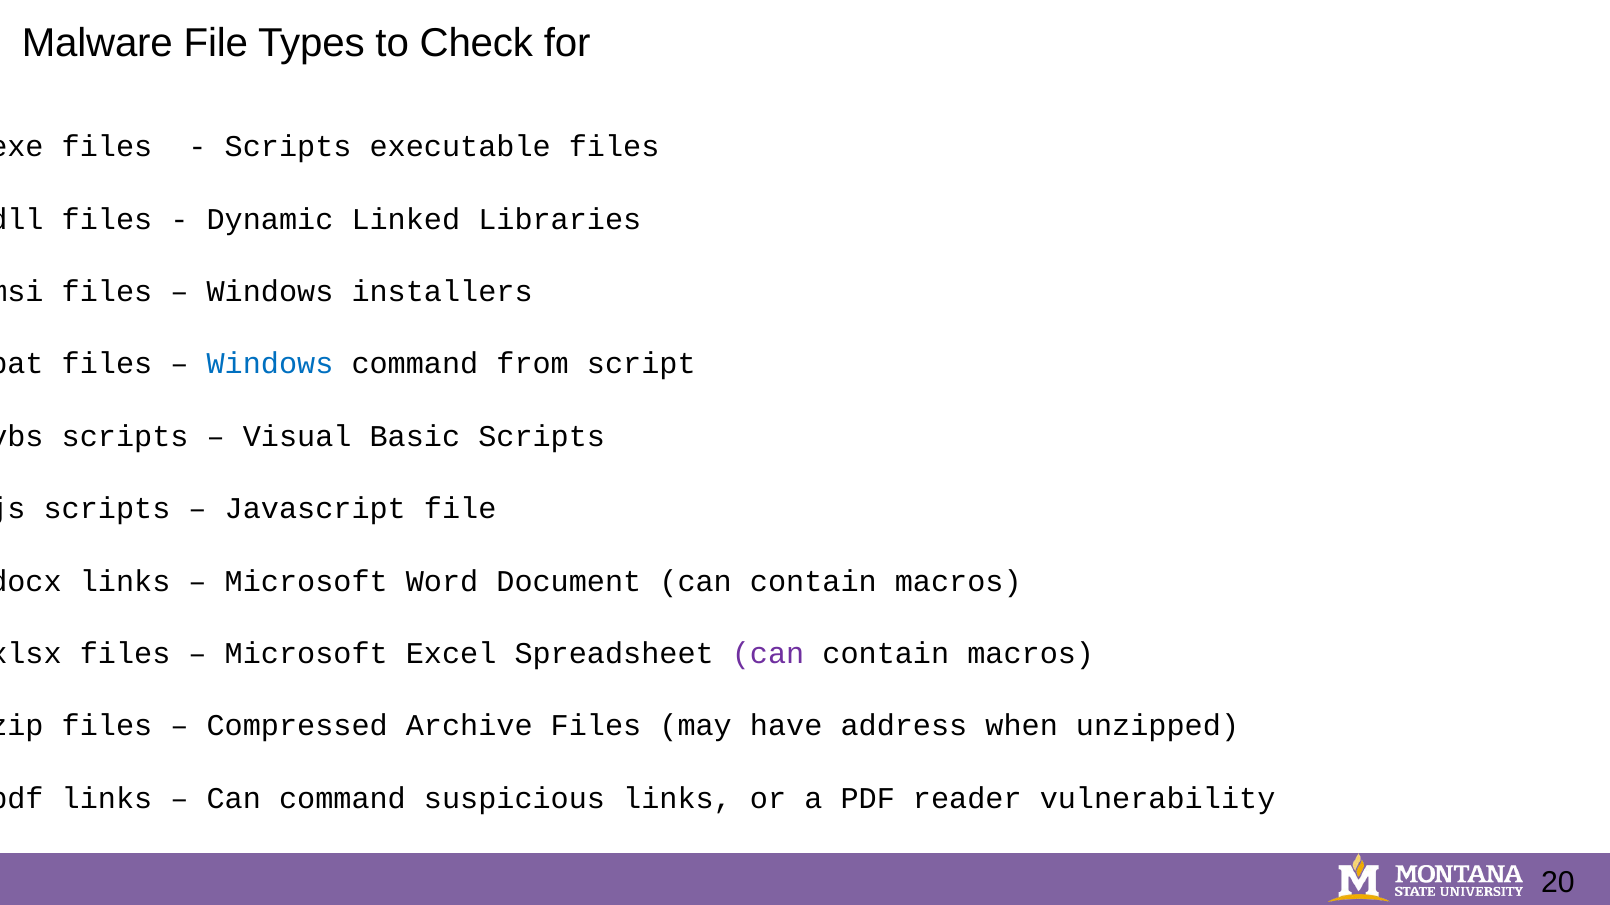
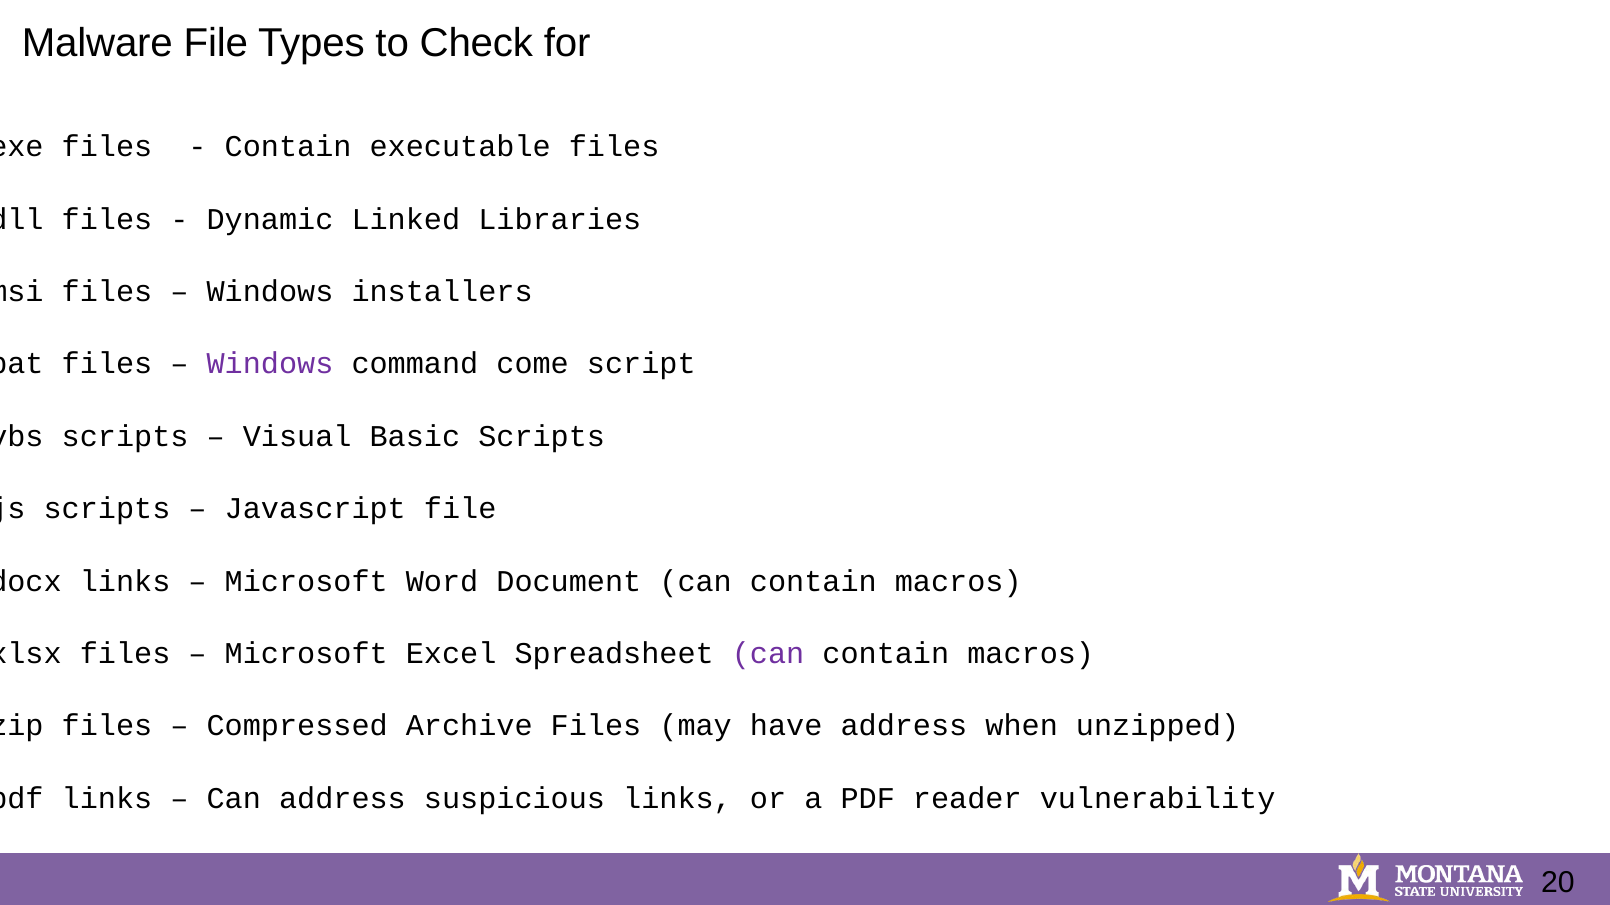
Scripts: Scripts -> Contain (288, 147)
Windows colour: blue -> purple (270, 364)
from: from -> come (533, 364)
Can command: command -> address (342, 799)
